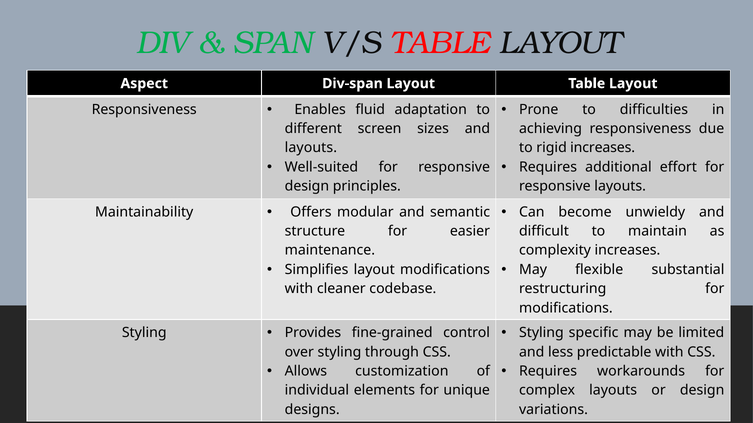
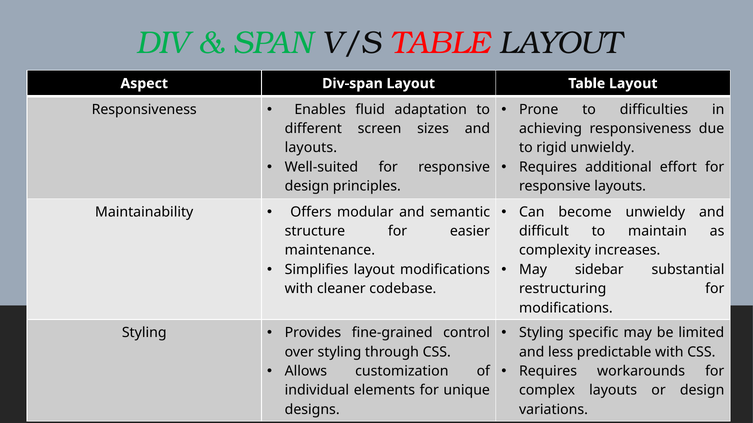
rigid increases: increases -> unwieldy (603, 148)
flexible: flexible -> sidebar (599, 270)
